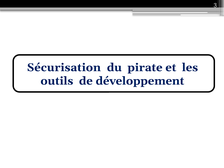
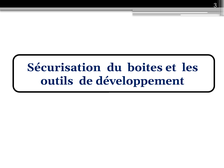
pirate: pirate -> boites (145, 67)
